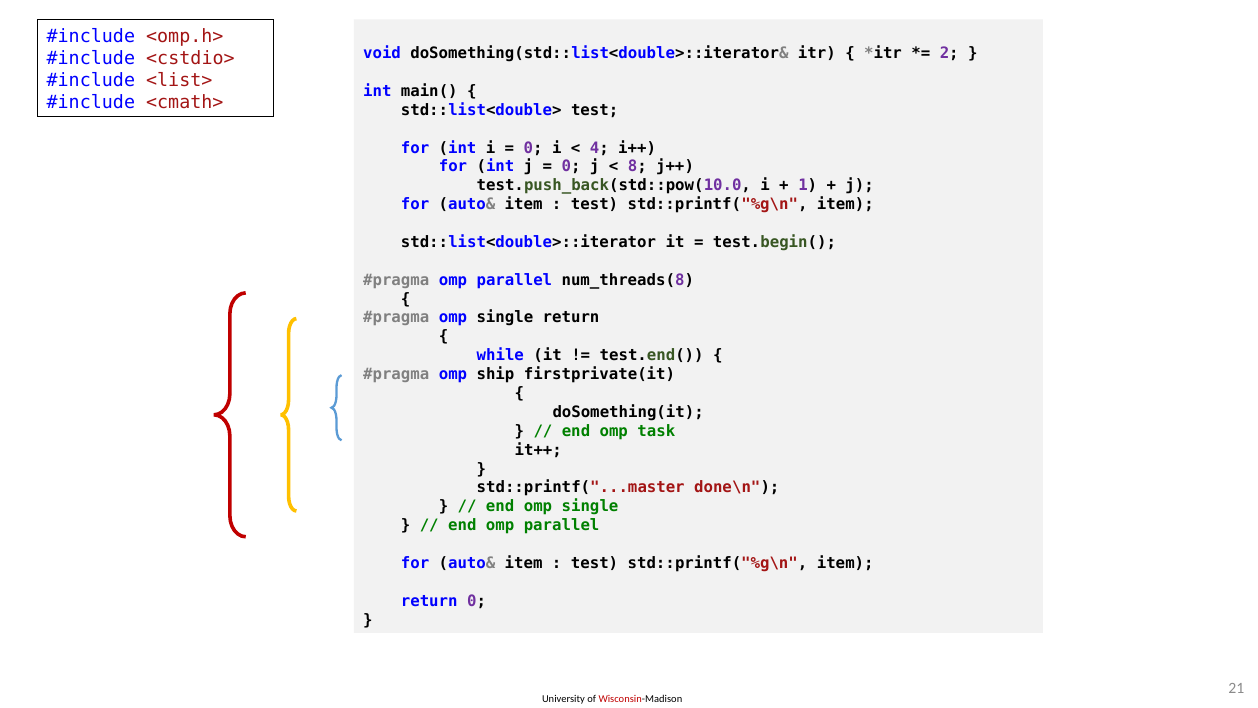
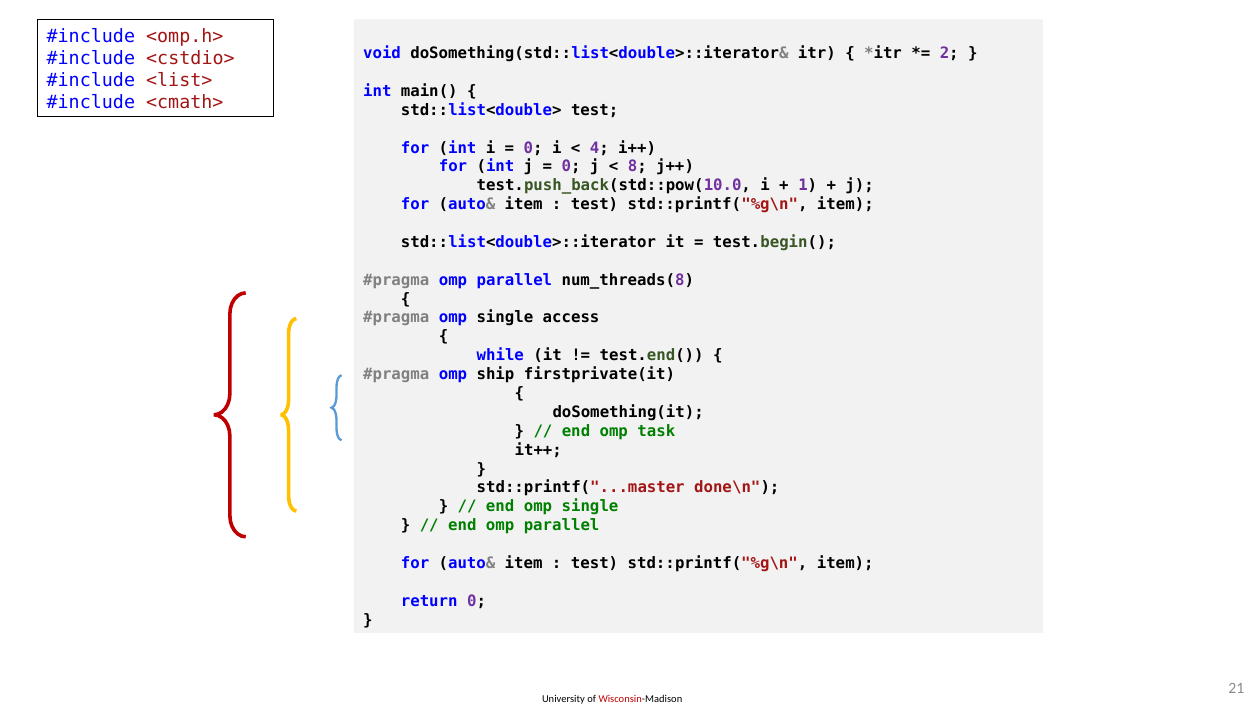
single return: return -> access (571, 318)
